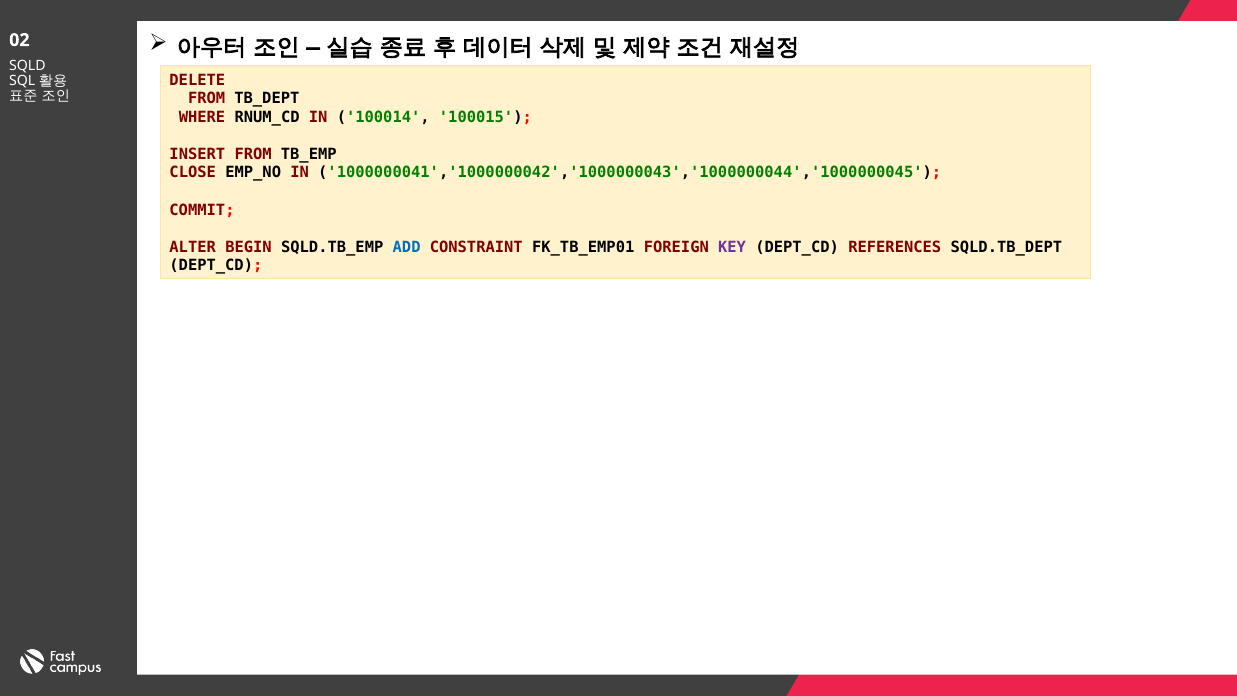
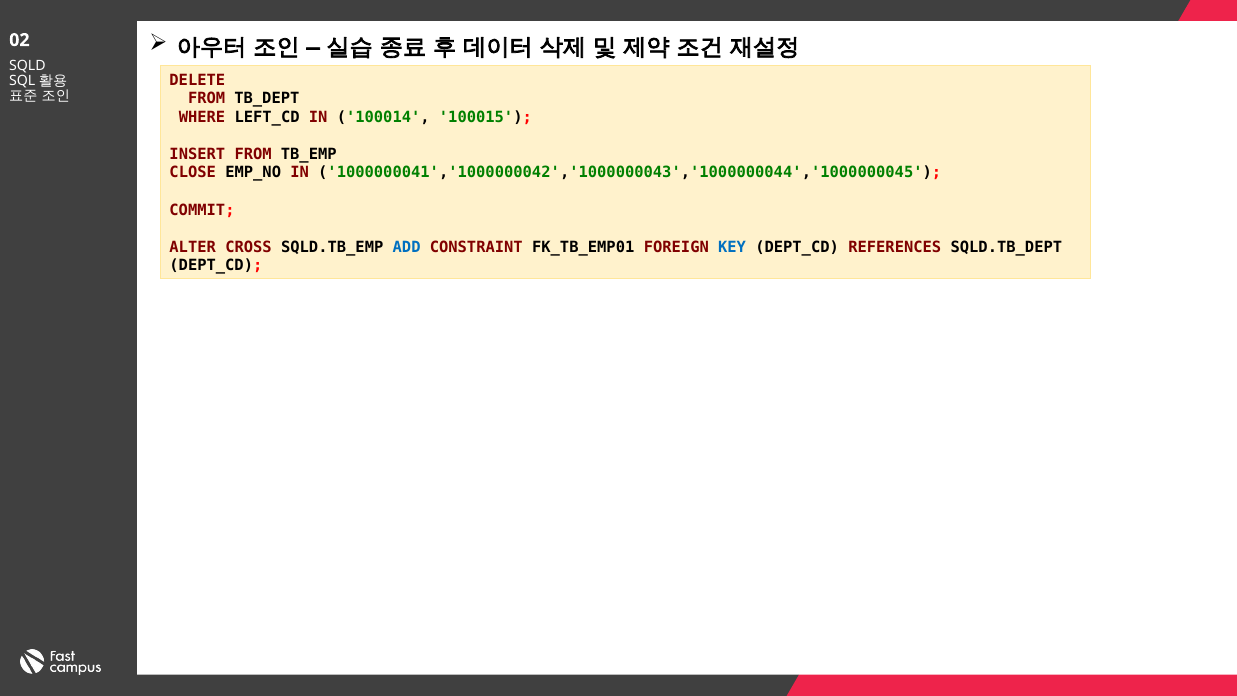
RNUM_CD: RNUM_CD -> LEFT_CD (267, 117)
BEGIN: BEGIN -> CROSS (248, 247)
KEY colour: purple -> blue (732, 247)
